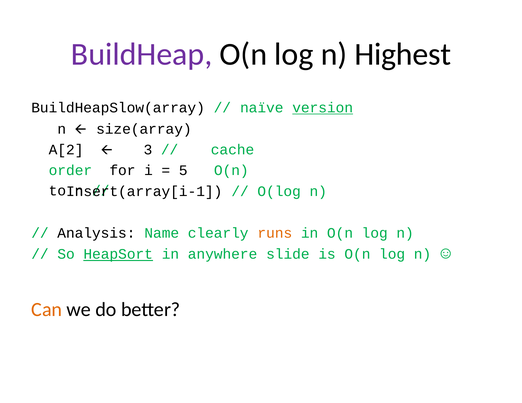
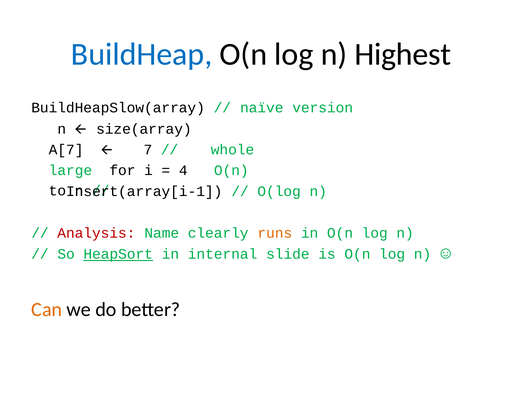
BuildHeap colour: purple -> blue (142, 54)
version underline: present -> none (323, 108)
A[2: A[2 -> A[7 (66, 150)
3: 3 -> 7 (148, 150)
cache: cache -> whole (233, 150)
order: order -> large (70, 170)
5: 5 -> 4 (183, 170)
Analysis colour: black -> red (96, 233)
anywhere: anywhere -> internal (223, 254)
